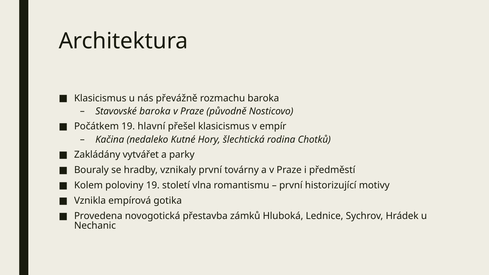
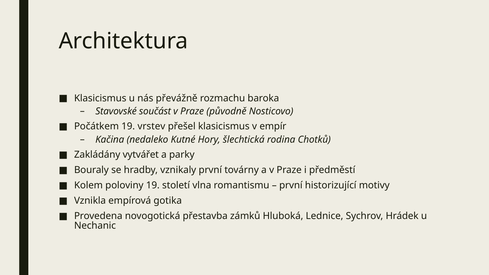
Stavovské baroka: baroka -> součást (155, 111)
hlavní: hlavní -> vrstev (151, 126)
